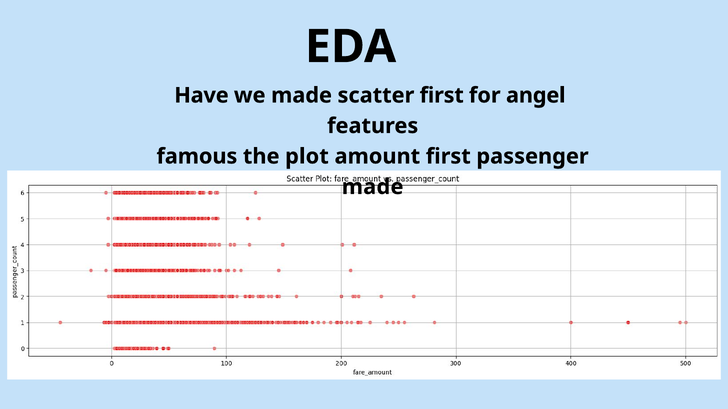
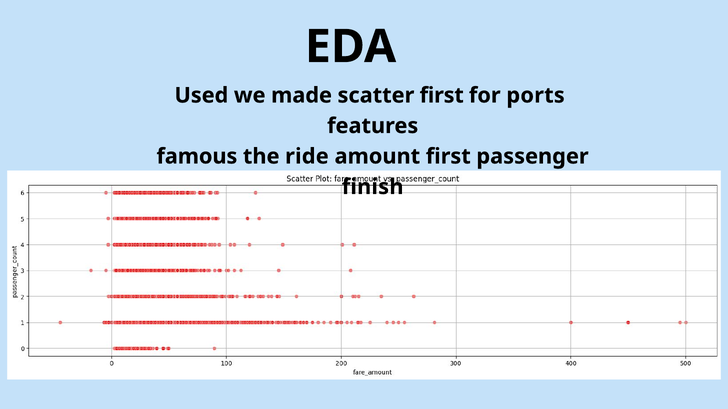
Have: Have -> Used (201, 96)
angel: angel -> ports (536, 96)
plot: plot -> ride (307, 157)
made: made -> finish (373, 187)
